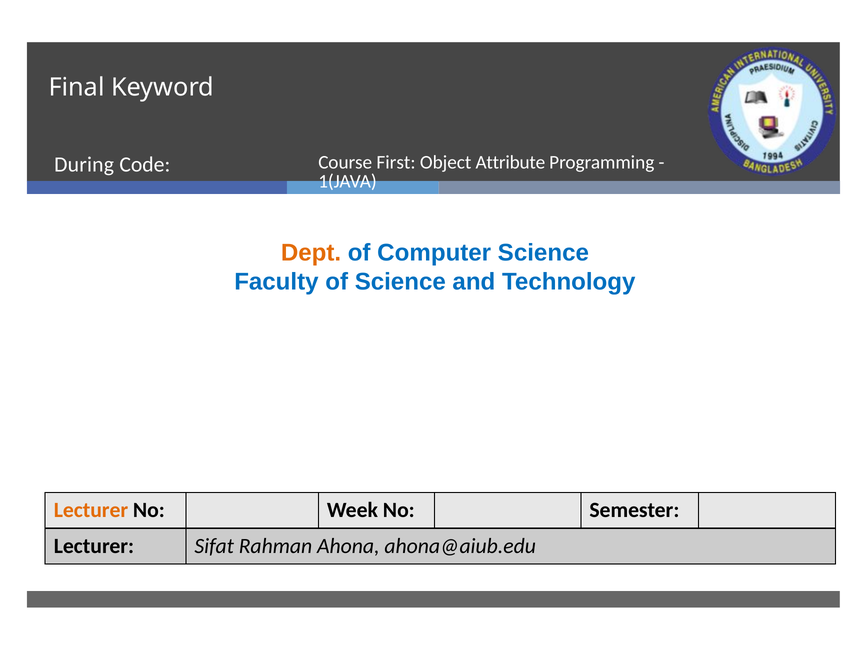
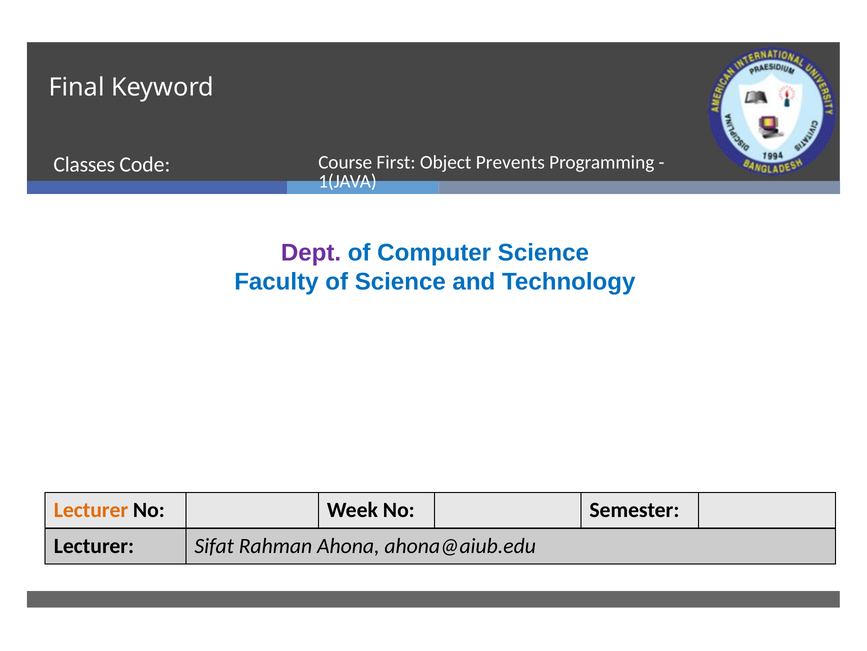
Attribute: Attribute -> Prevents (510, 162)
During: During -> Classes (84, 164)
Dept colour: orange -> purple (311, 252)
